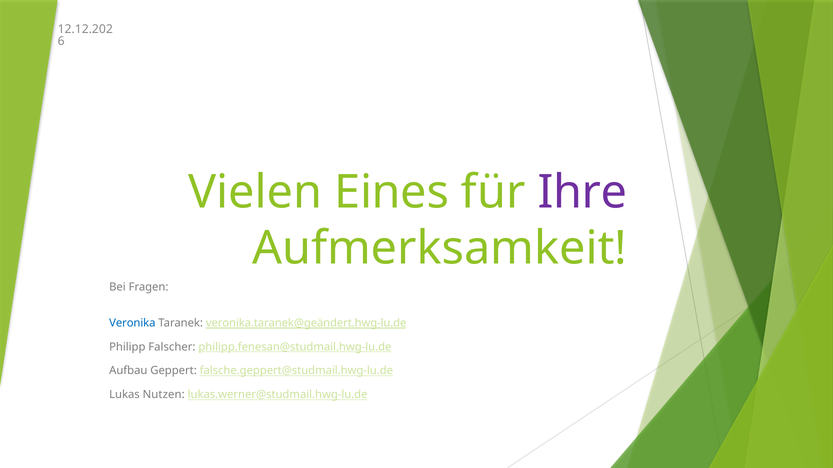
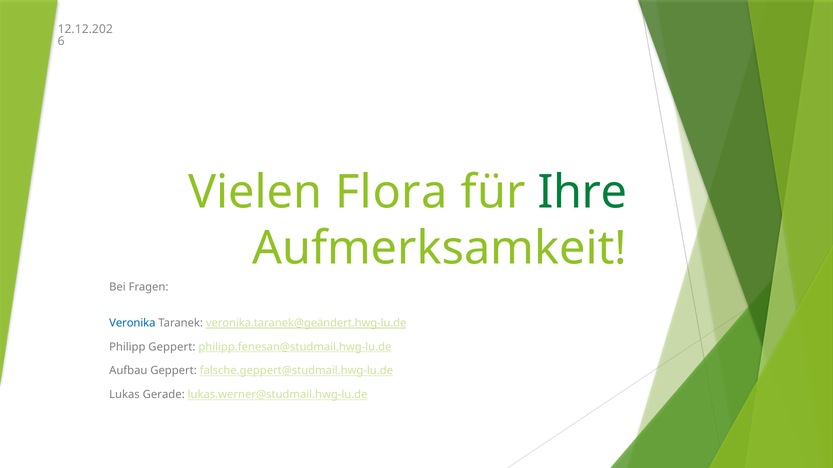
Eines: Eines -> Flora (391, 193)
Ihre colour: purple -> green (582, 193)
Philipp Falscher: Falscher -> Geppert (172, 347)
Nutzen: Nutzen -> Gerade (164, 395)
